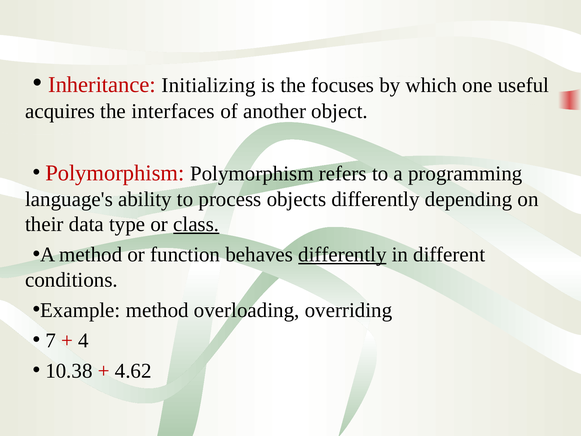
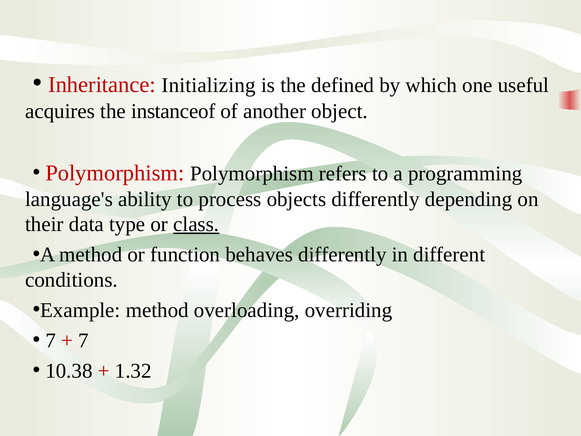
focuses: focuses -> defined (343, 85)
interfaces: interfaces -> instanceof (173, 111)
differently underline: present -> none (342, 255)
4: 4 -> 7 (83, 340)
4.62: 4.62 -> 1.32 (133, 371)
